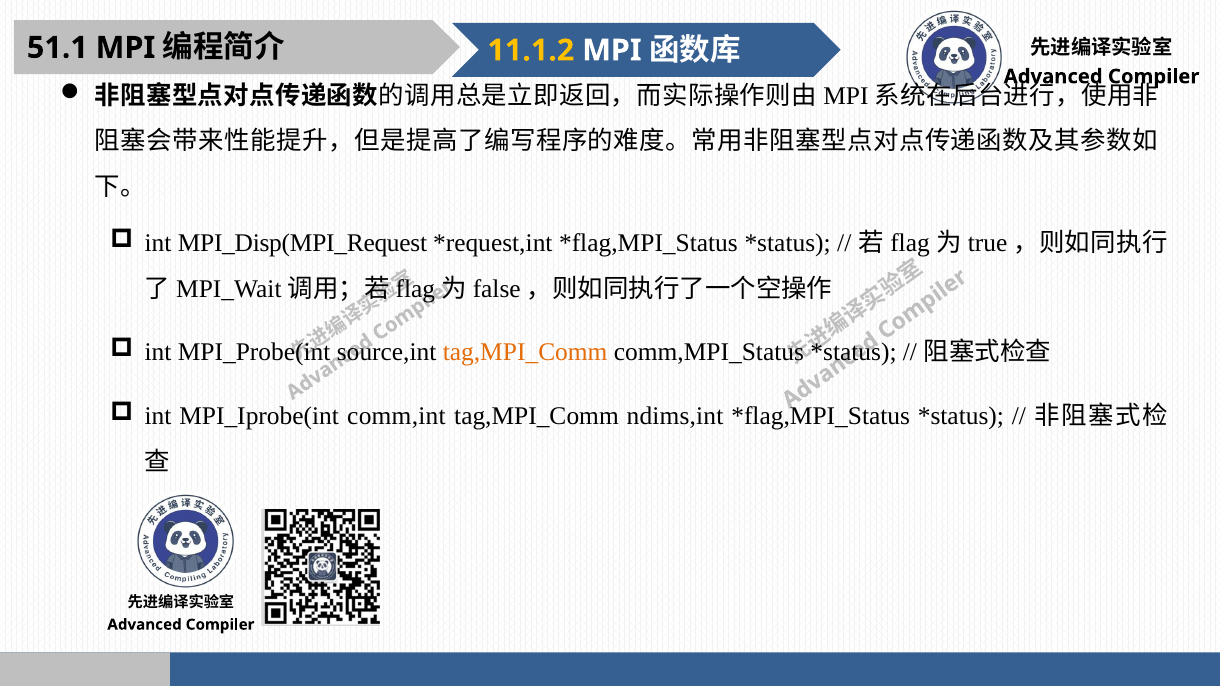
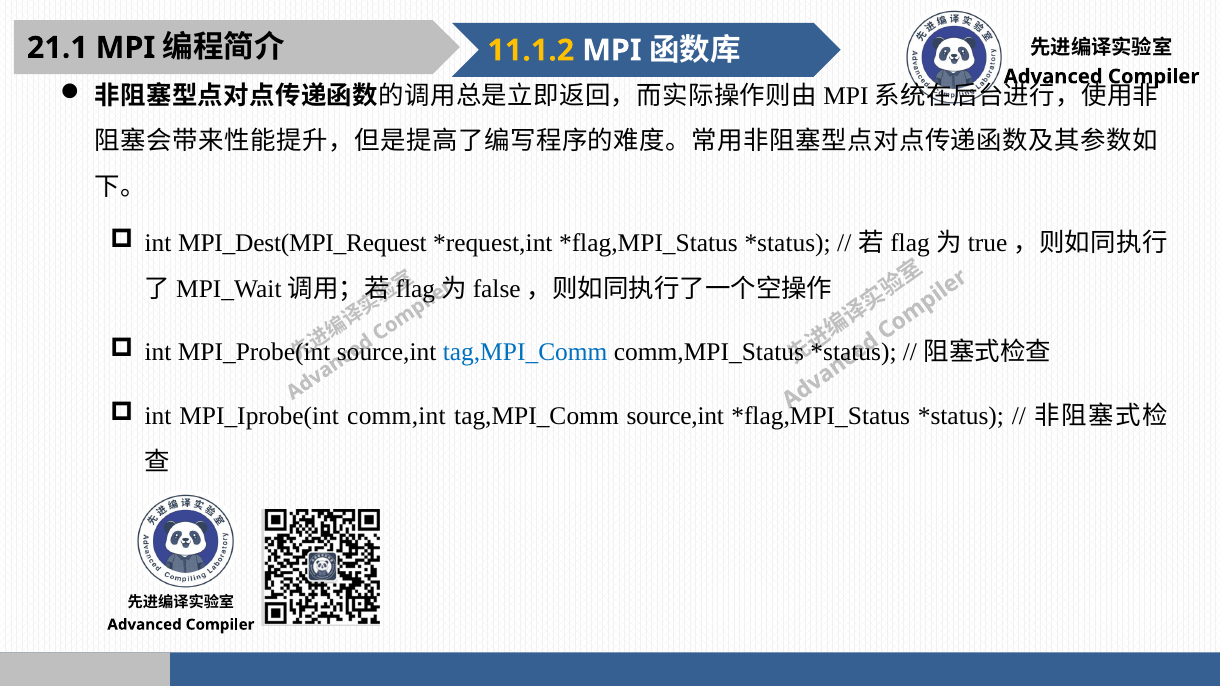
51.1: 51.1 -> 21.1 (57, 48)
MPI_Disp(MPI_Request: MPI_Disp(MPI_Request -> MPI_Dest(MPI_Request (302, 243)
tag,MPI_Comm colour: orange -> blue (525, 353)
tag,MPI_Comm ndims,int: ndims,int -> source,int (675, 416)
